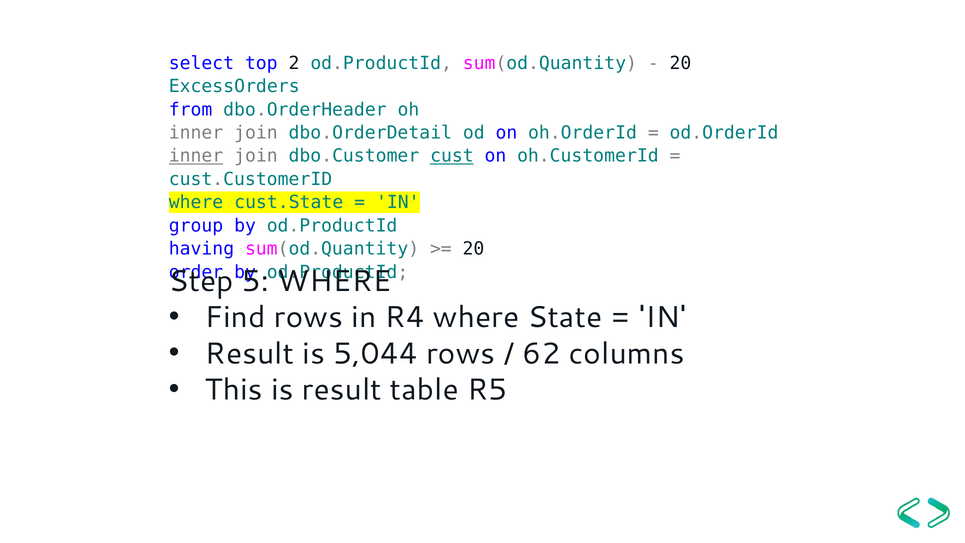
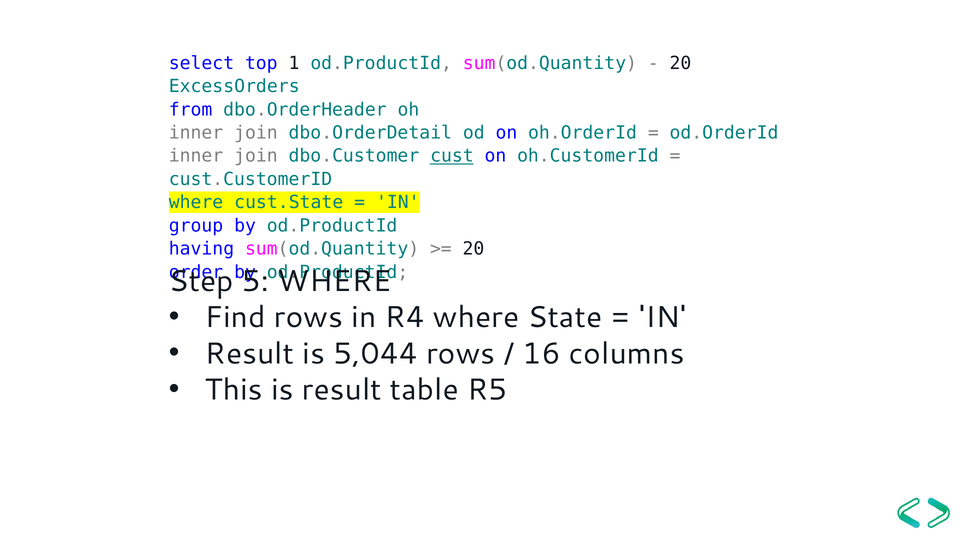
2: 2 -> 1 (294, 63)
inner underline: present -> none (196, 156)
62: 62 -> 16 (541, 354)
